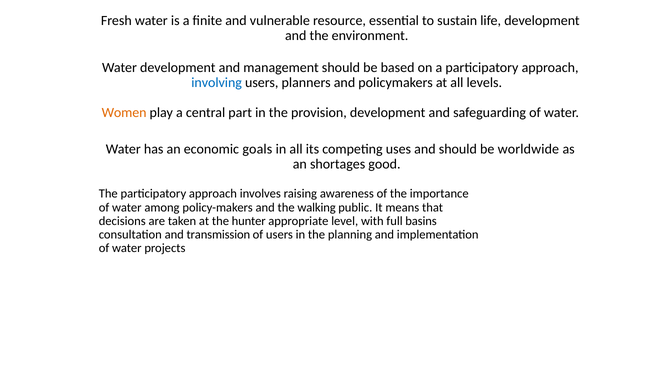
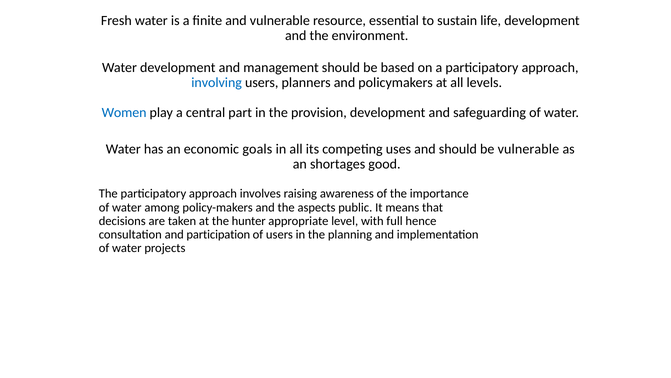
Women colour: orange -> blue (124, 113)
be worldwide: worldwide -> vulnerable (528, 149)
walking: walking -> aspects (317, 207)
basins: basins -> hence (421, 221)
transmission: transmission -> participation (218, 234)
